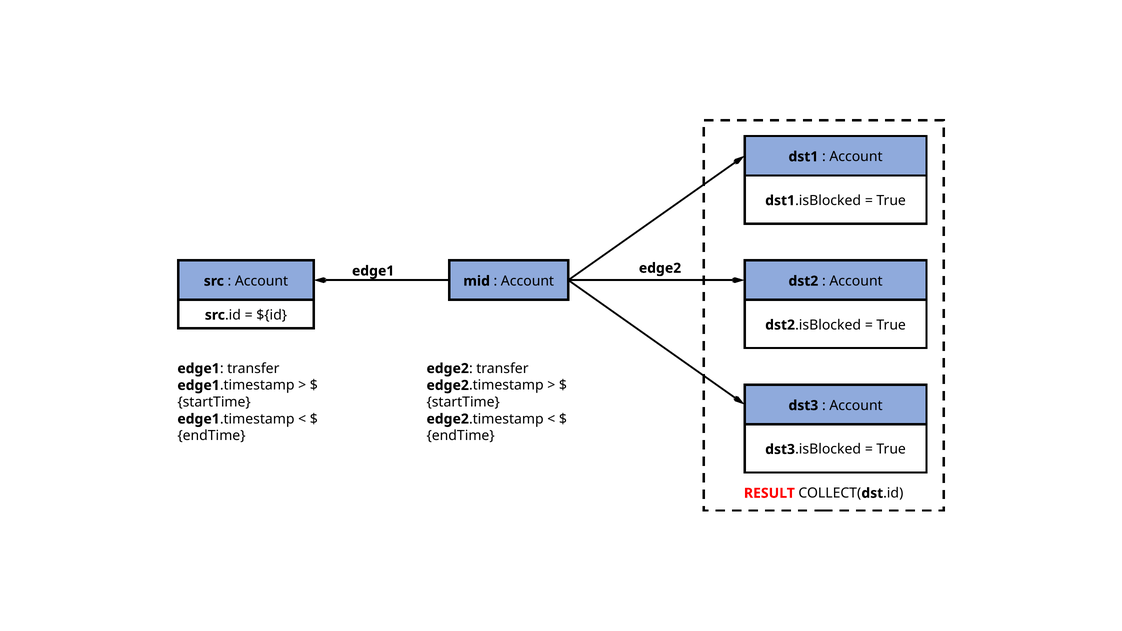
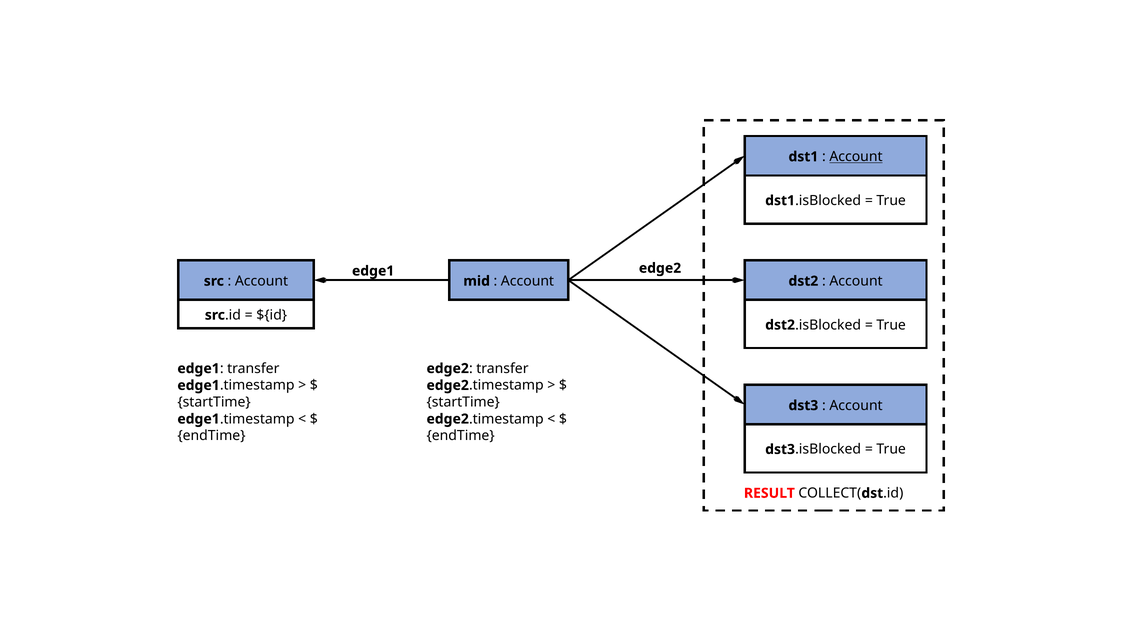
Account underline: none -> present (856, 157)
